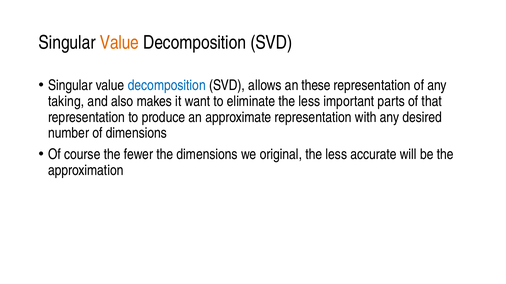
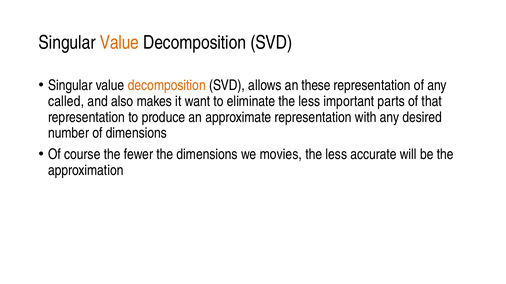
decomposition colour: blue -> orange (167, 86)
taking: taking -> called (66, 101)
original: original -> movies (281, 155)
